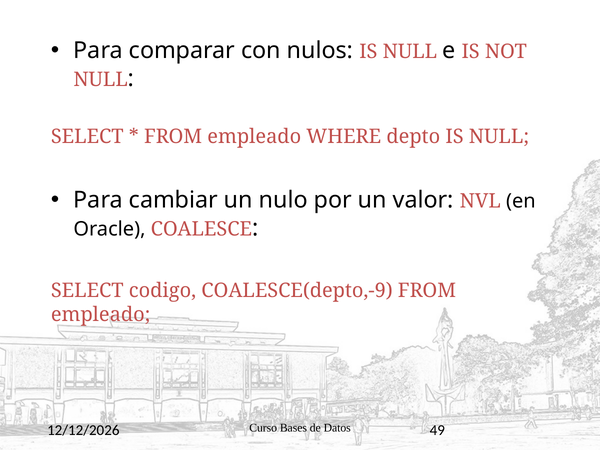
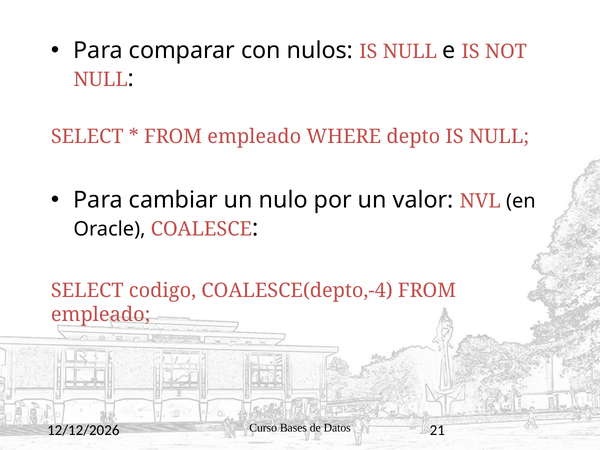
COALESCE(depto,-9: COALESCE(depto,-9 -> COALESCE(depto,-4 (297, 291)
49: 49 -> 21 (437, 430)
